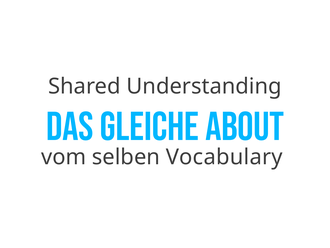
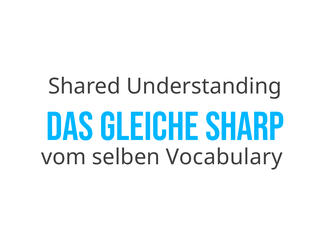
about: about -> sharp (245, 127)
